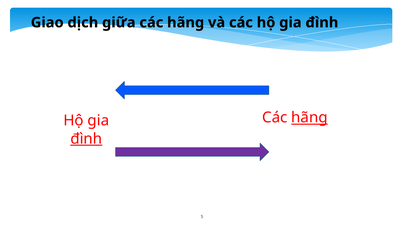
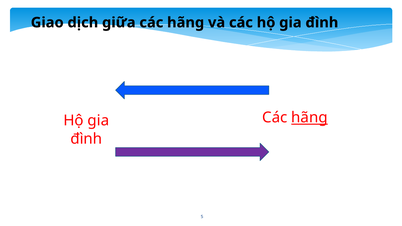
đình underline: present -> none (86, 139)
